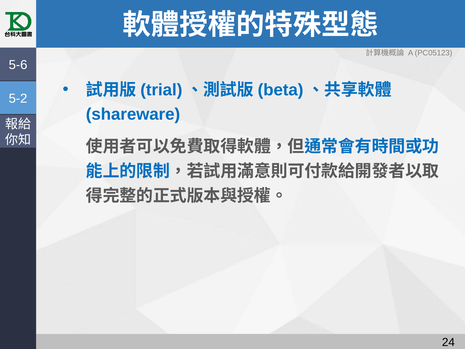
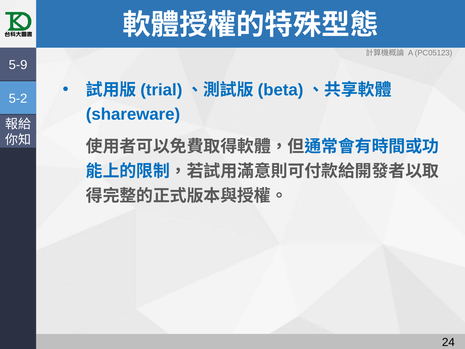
5-6: 5-6 -> 5-9 (18, 65)
